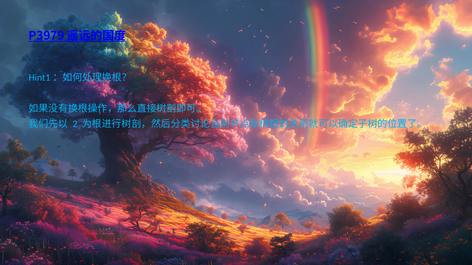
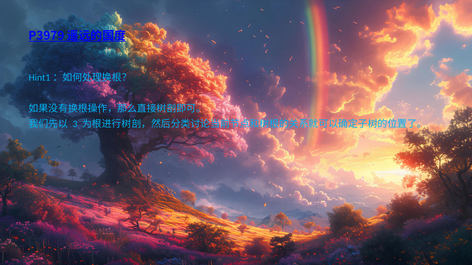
2: 2 -> 3 (75, 124)
